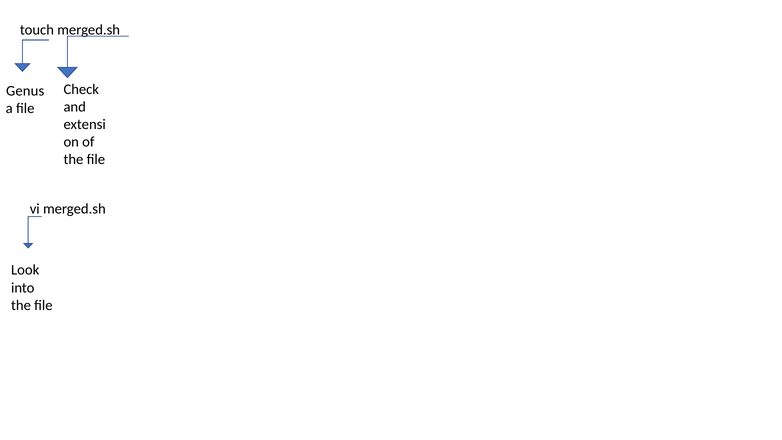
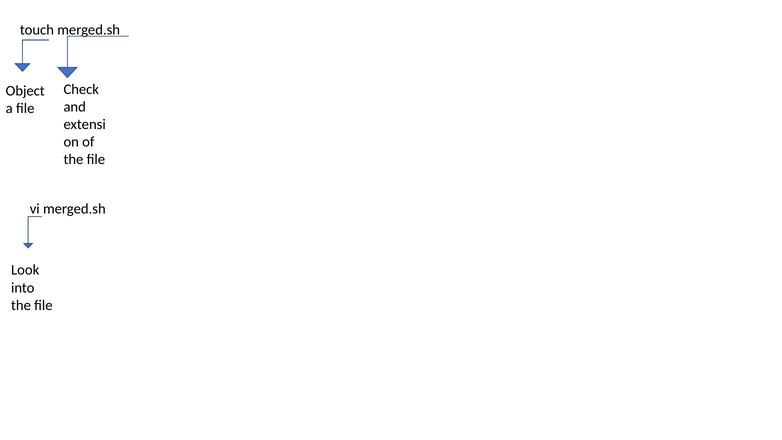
Genus: Genus -> Object (25, 91)
